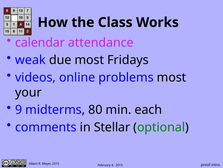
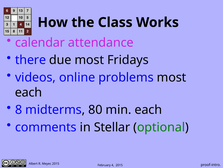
weak: weak -> there (31, 60)
your: your -> each (28, 92)
9: 9 -> 8 (19, 109)
